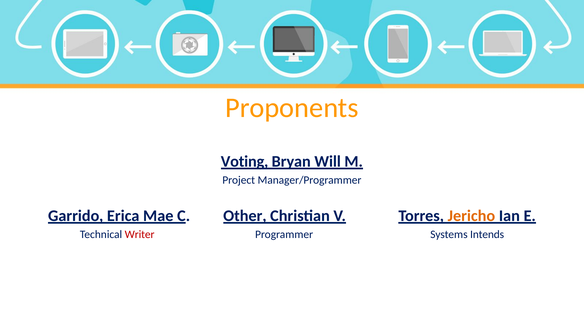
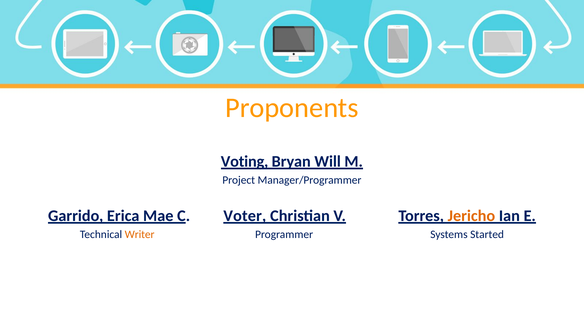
Other: Other -> Voter (245, 216)
Writer colour: red -> orange (140, 235)
Intends: Intends -> Started (487, 235)
